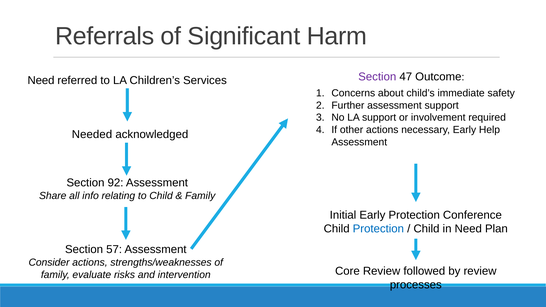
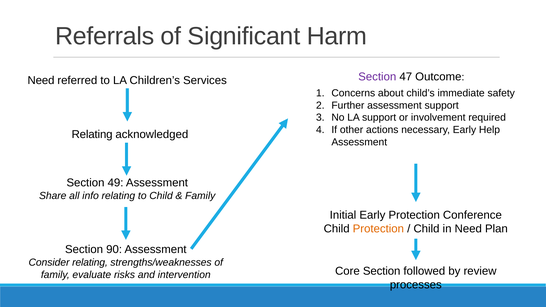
Needed: Needed -> Relating (92, 135)
92: 92 -> 49 (116, 183)
Protection colour: blue -> orange (378, 229)
57: 57 -> 90 (114, 250)
Consider actions: actions -> relating (90, 263)
Core Review: Review -> Section (382, 271)
